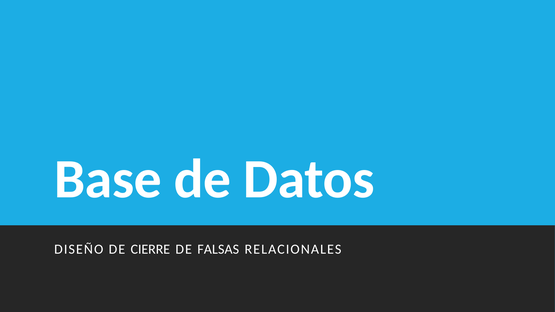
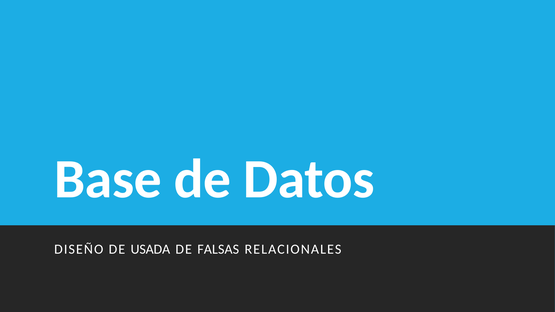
CIERRE: CIERRE -> USADA (150, 249)
